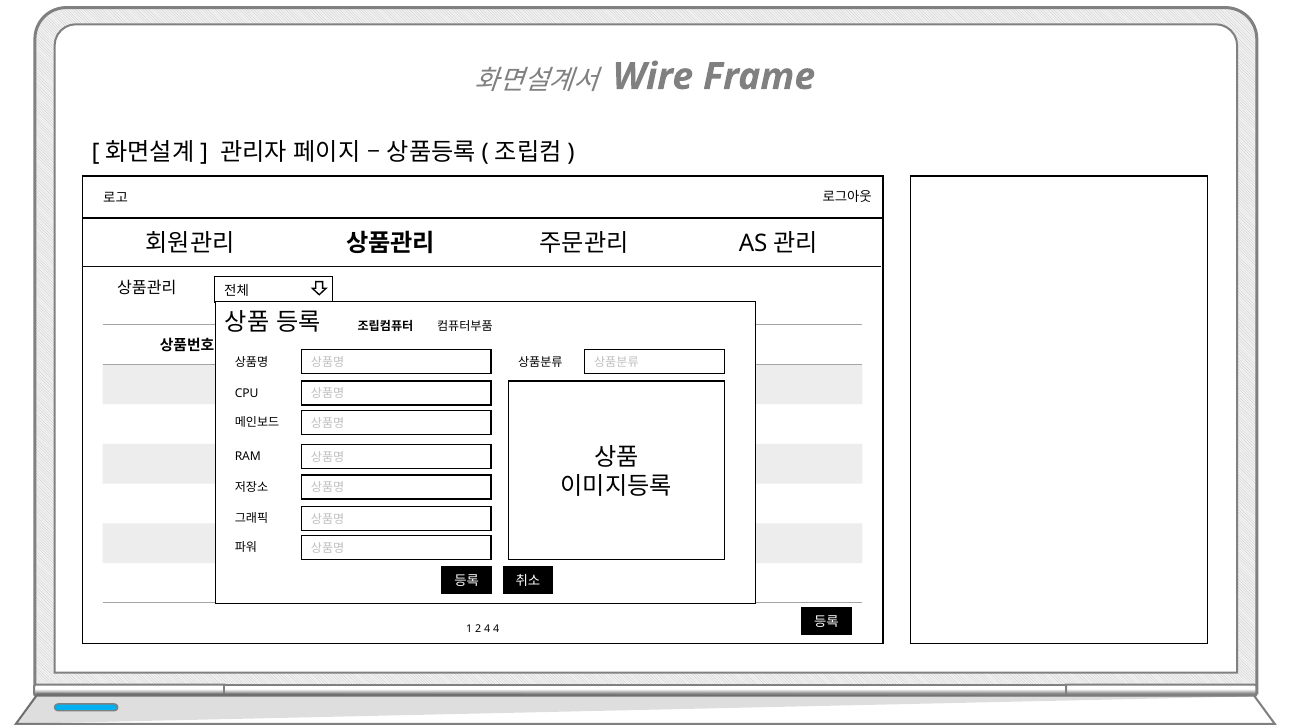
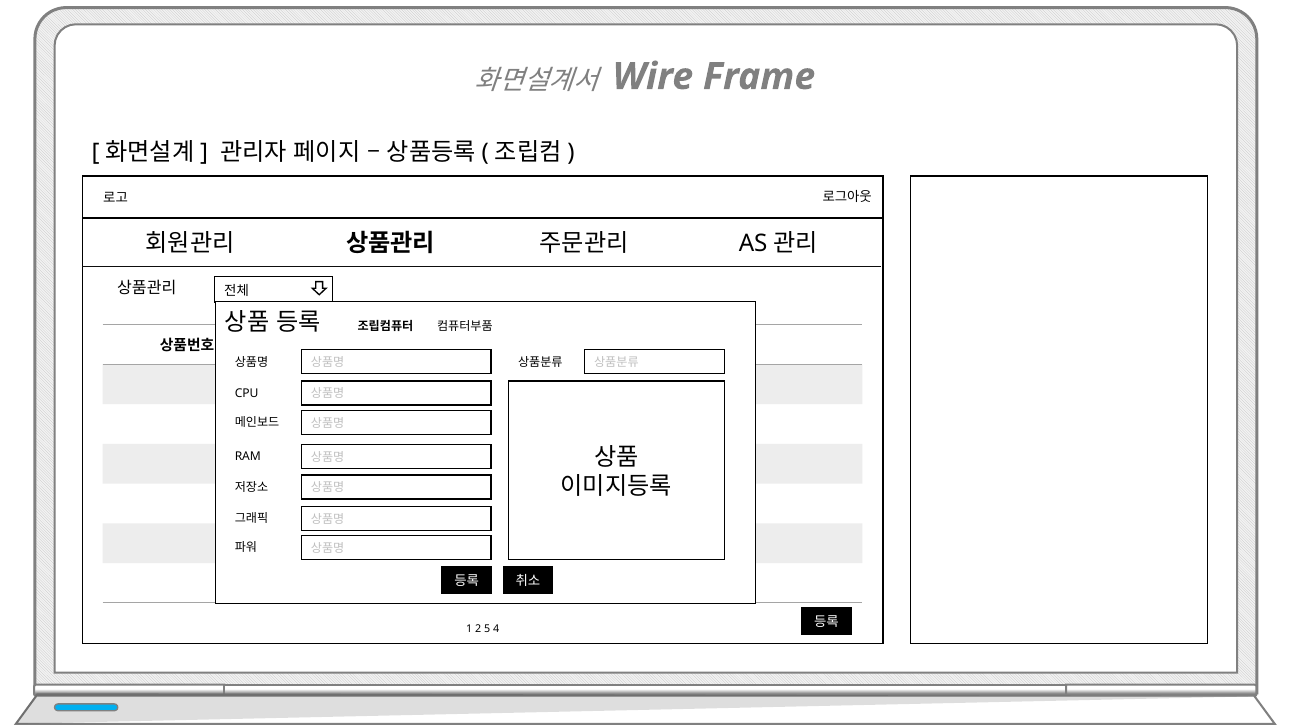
2 4: 4 -> 5 (487, 629)
